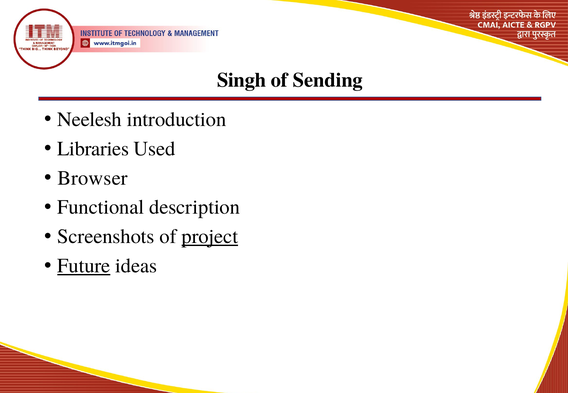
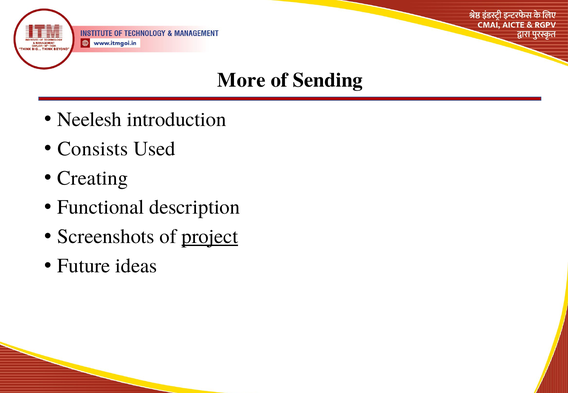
Singh: Singh -> More (241, 80)
Libraries: Libraries -> Consists (93, 149)
Browser: Browser -> Creating (93, 178)
Future underline: present -> none (84, 266)
